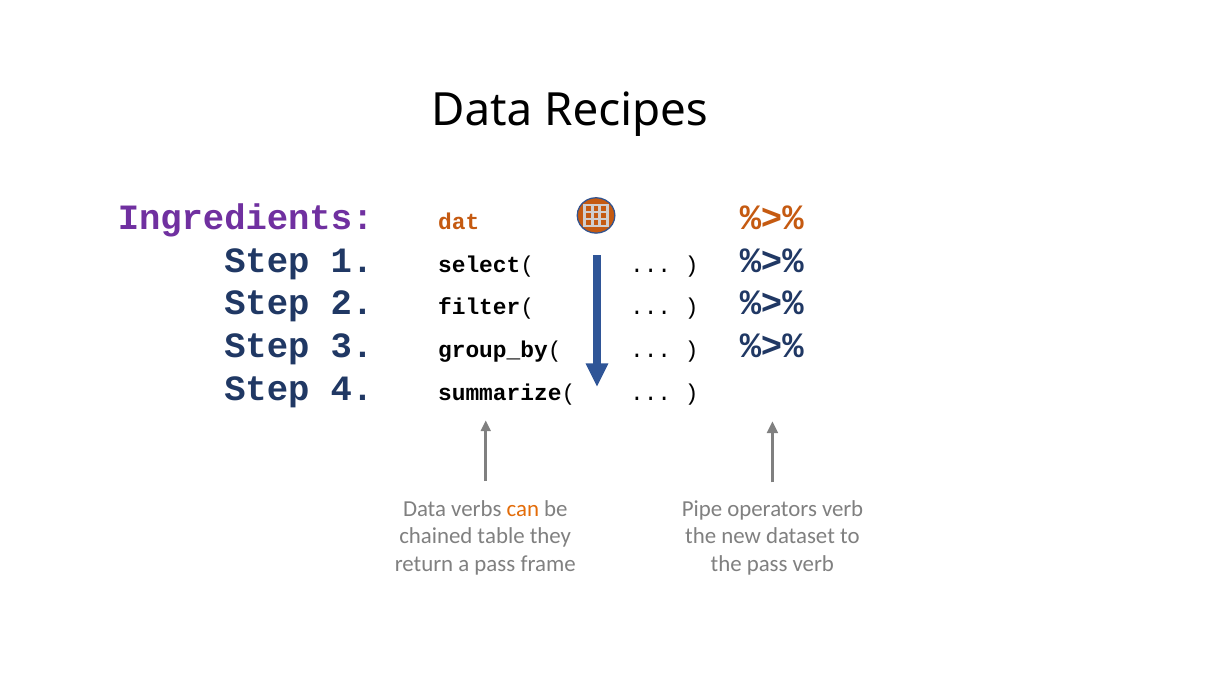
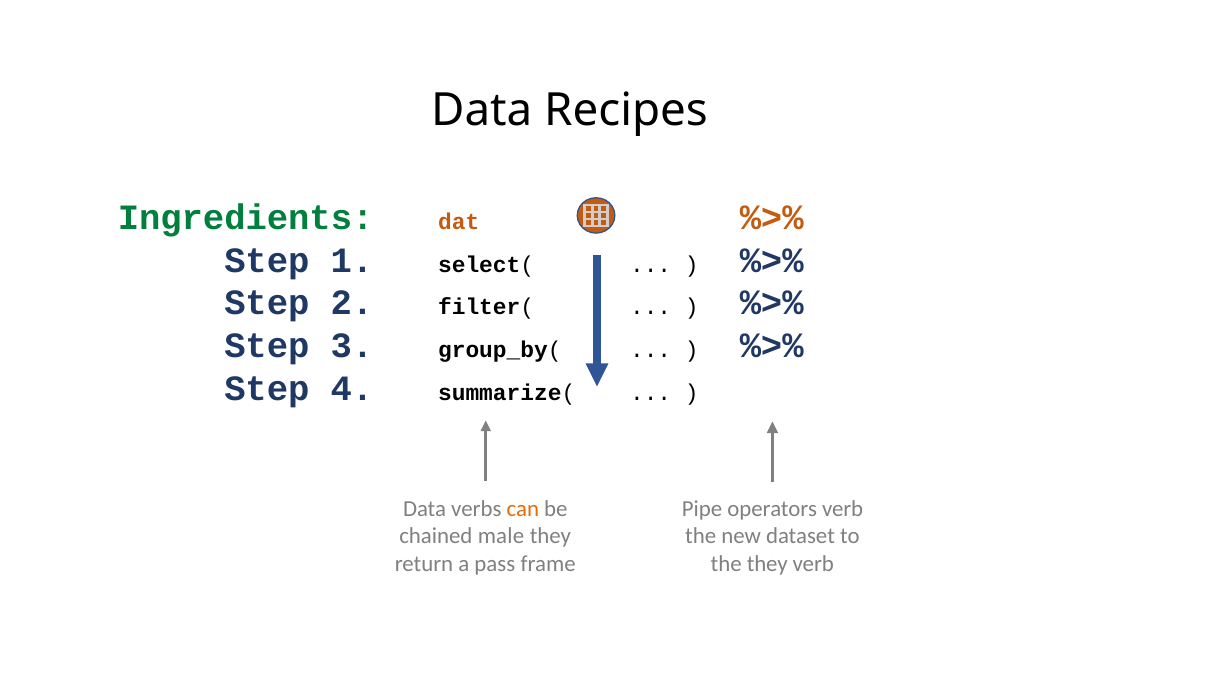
Ingredients colour: purple -> green (246, 218)
table: table -> male (501, 536)
the pass: pass -> they (767, 564)
